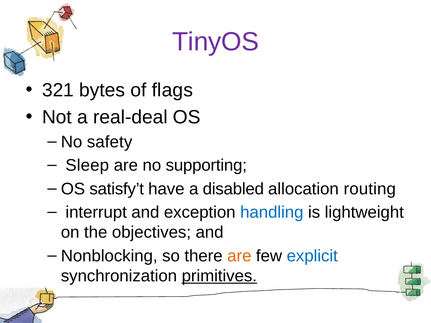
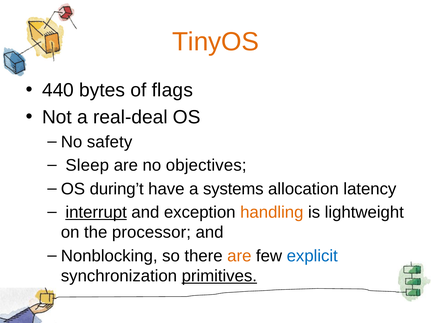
TinyOS colour: purple -> orange (216, 42)
321: 321 -> 440 (58, 90)
supporting: supporting -> objectives (206, 165)
satisfy’t: satisfy’t -> during’t (117, 189)
disabled: disabled -> systems (233, 189)
routing: routing -> latency (370, 189)
interrupt underline: none -> present (96, 212)
handling colour: blue -> orange (272, 212)
objectives: objectives -> processor (151, 233)
